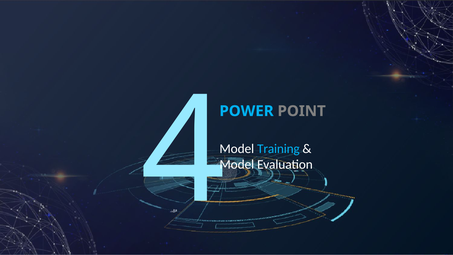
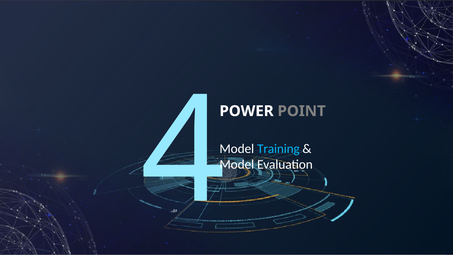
POWER colour: light blue -> white (247, 111)
